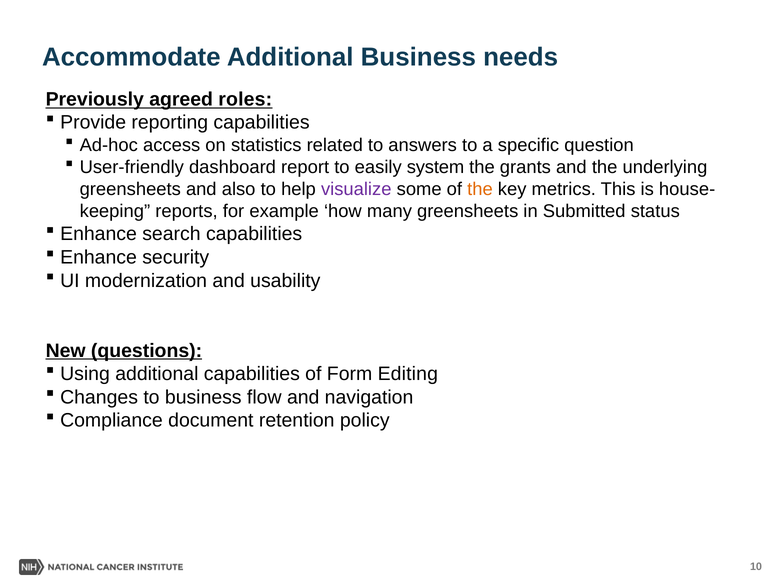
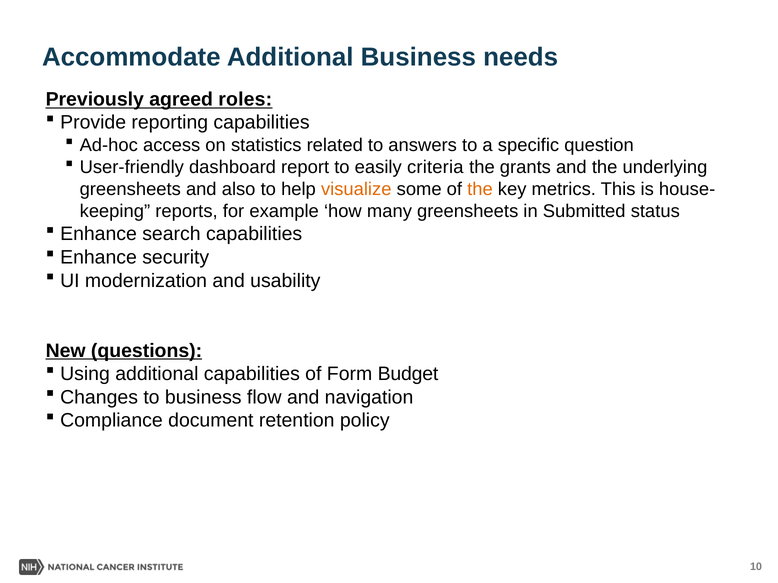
system: system -> criteria (435, 167)
visualize colour: purple -> orange (356, 189)
Editing: Editing -> Budget (408, 374)
